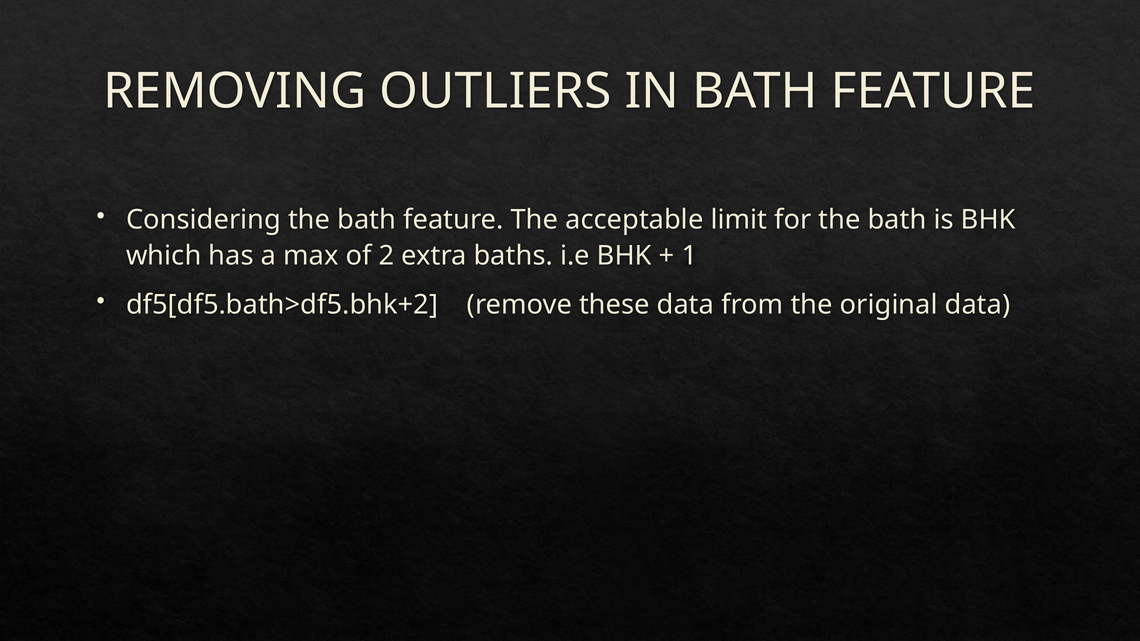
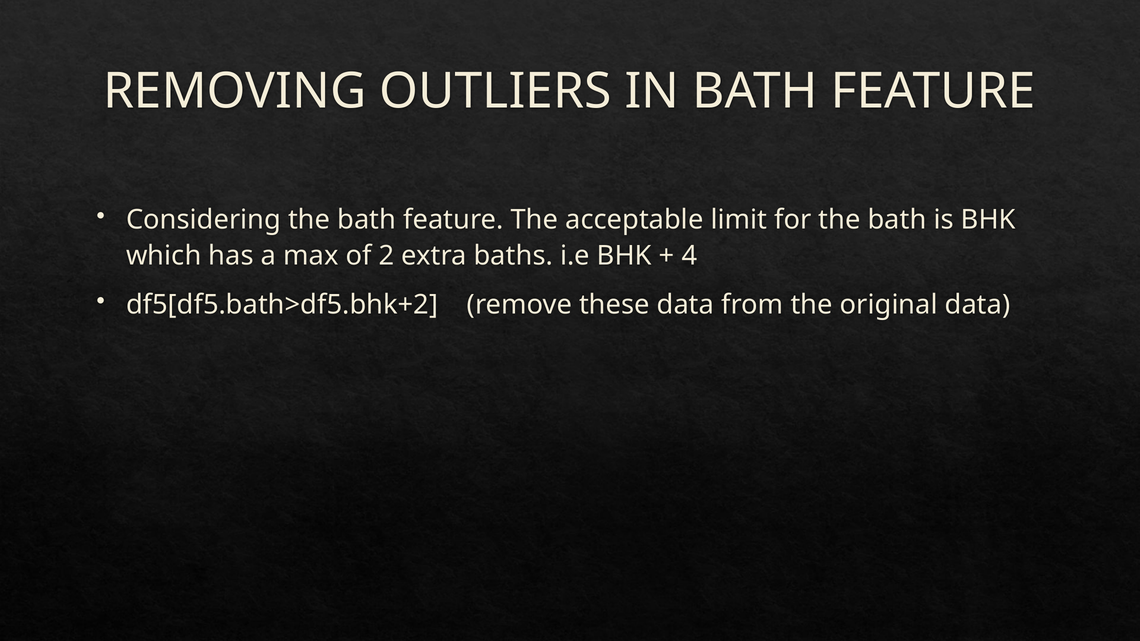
1: 1 -> 4 (689, 256)
